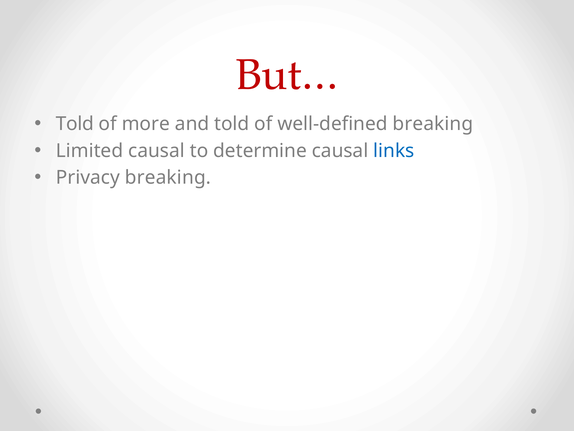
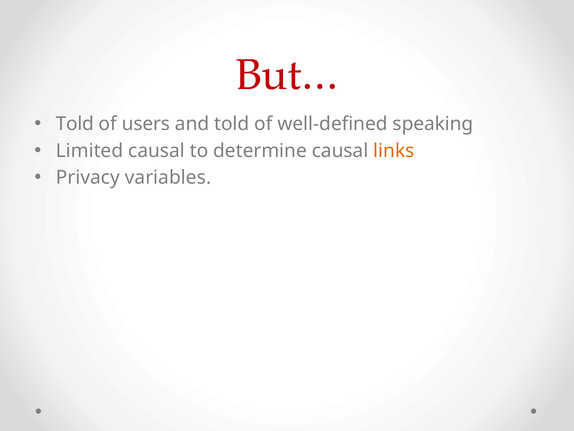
more: more -> users (146, 124)
well-defined breaking: breaking -> speaking (433, 124)
links colour: blue -> orange (394, 151)
Privacy breaking: breaking -> variables (168, 177)
